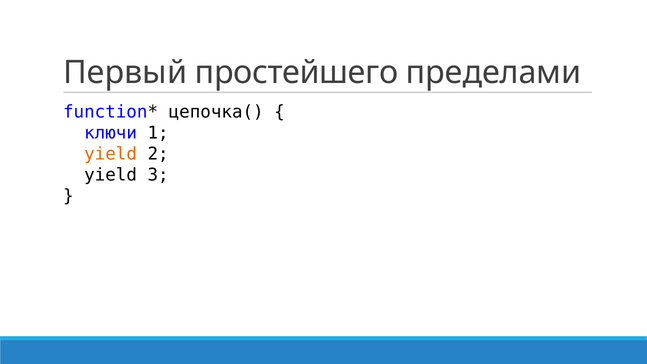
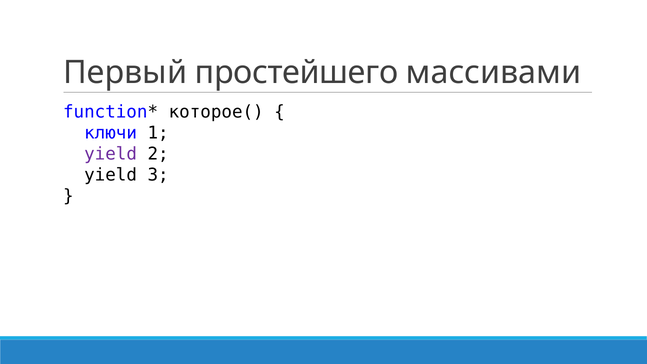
пределами: пределами -> массивами (494, 72)
цепочка(: цепочка( -> которое( (216, 112)
yield colour: orange -> purple (111, 154)
